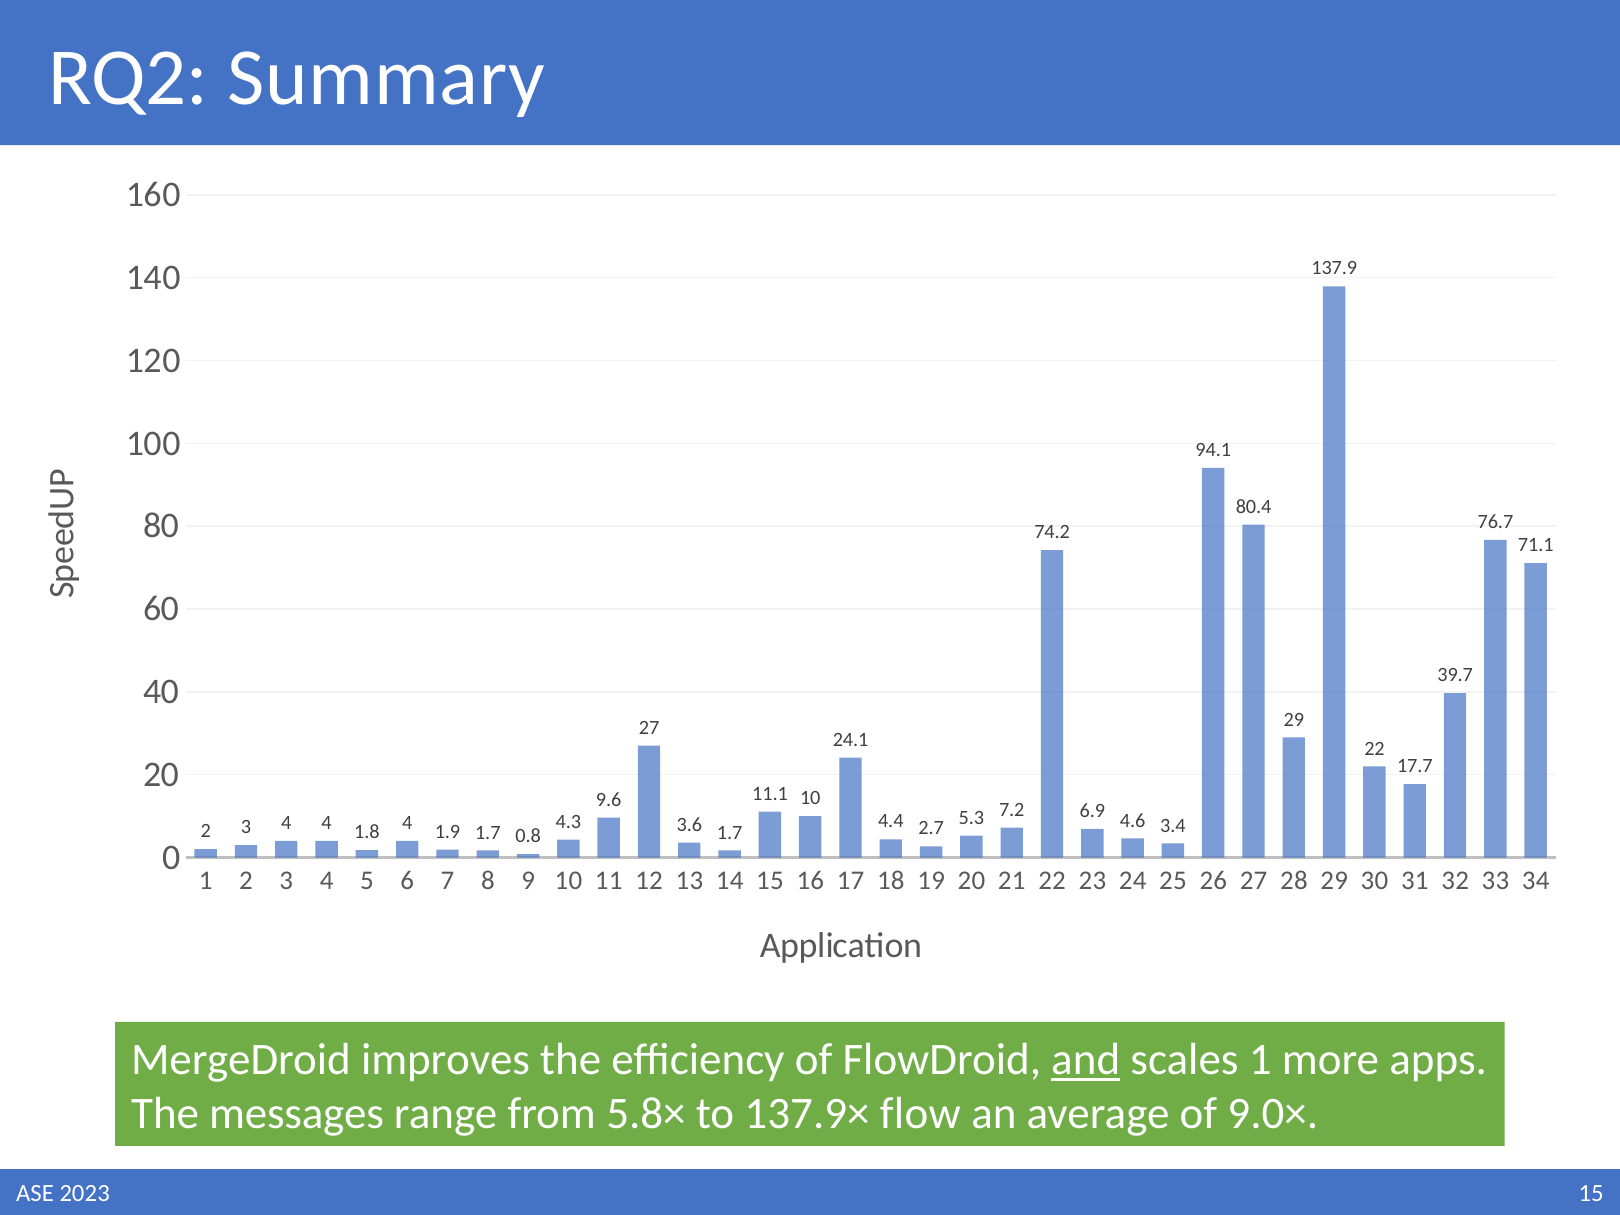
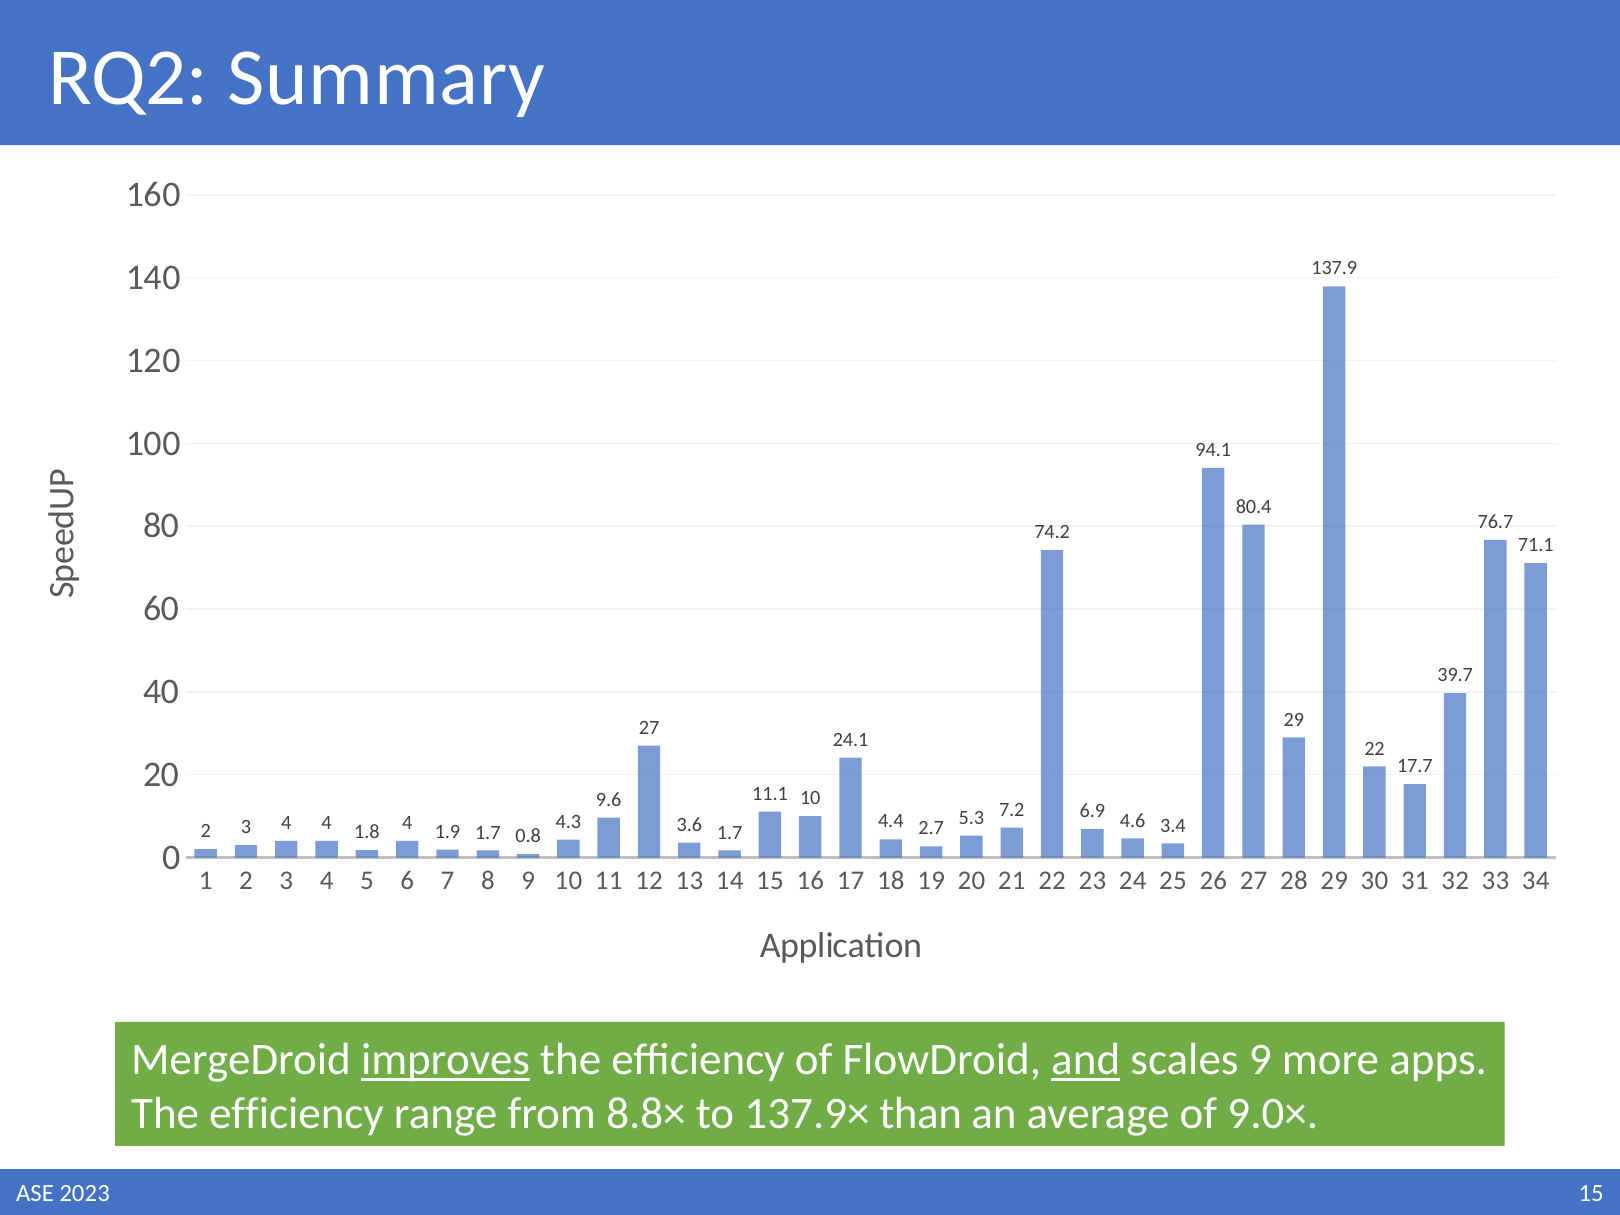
improves underline: none -> present (446, 1060)
scales 1: 1 -> 9 (1260, 1060)
messages: messages -> efficiency (296, 1114)
5.8×: 5.8× -> 8.8× (646, 1114)
flow: flow -> than (921, 1114)
